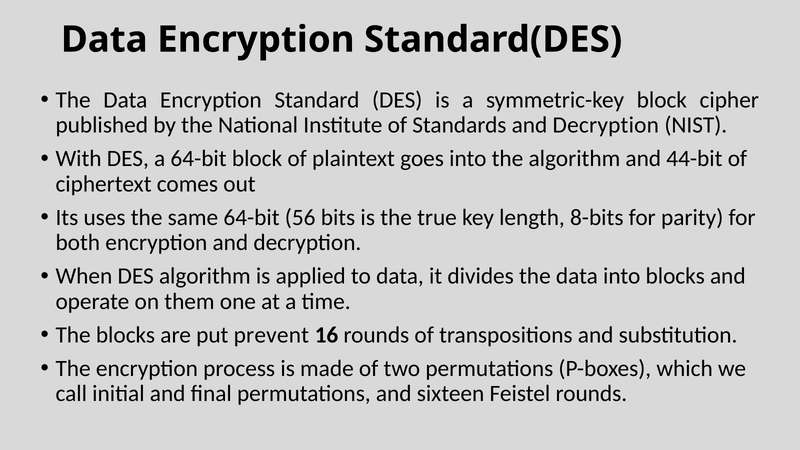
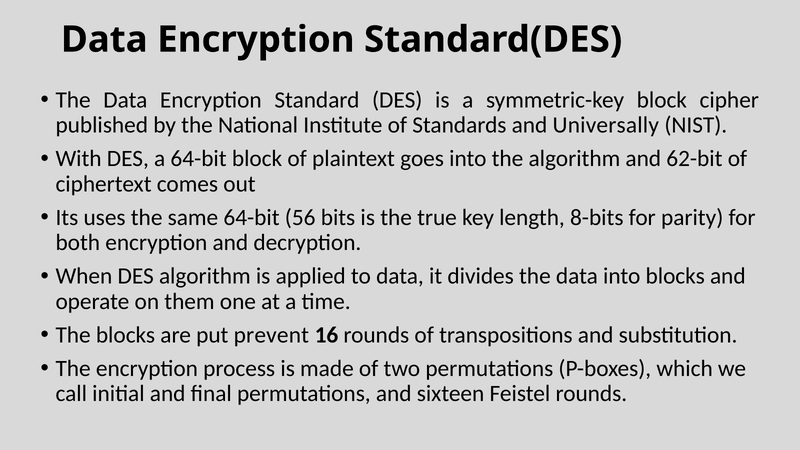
Standards and Decryption: Decryption -> Universally (606, 125)
44-bit: 44-bit -> 62-bit (694, 159)
